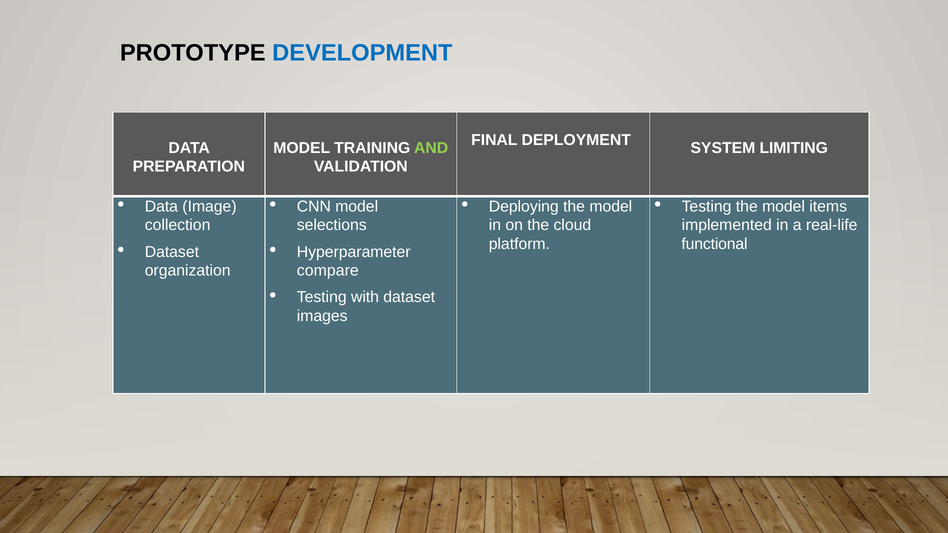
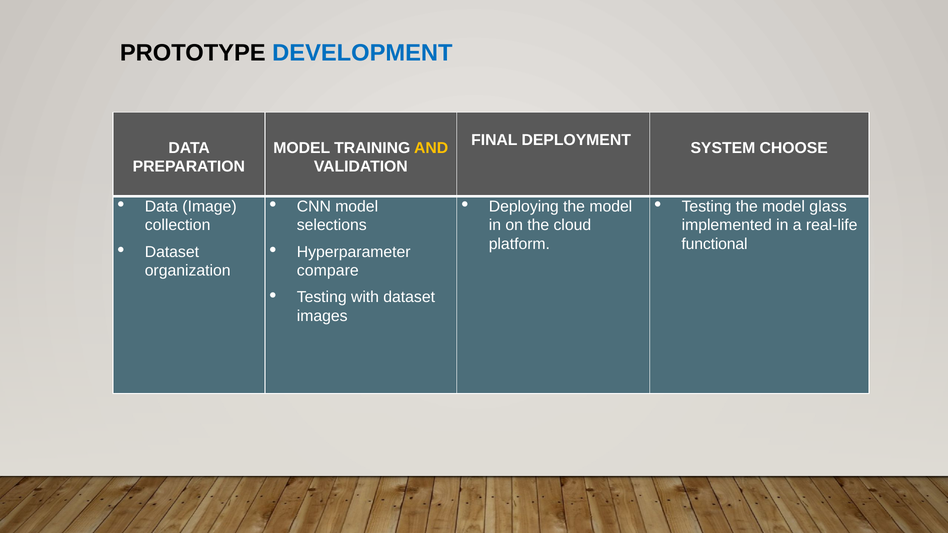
AND colour: light green -> yellow (431, 148)
LIMITING: LIMITING -> CHOOSE (794, 148)
items: items -> glass (828, 207)
